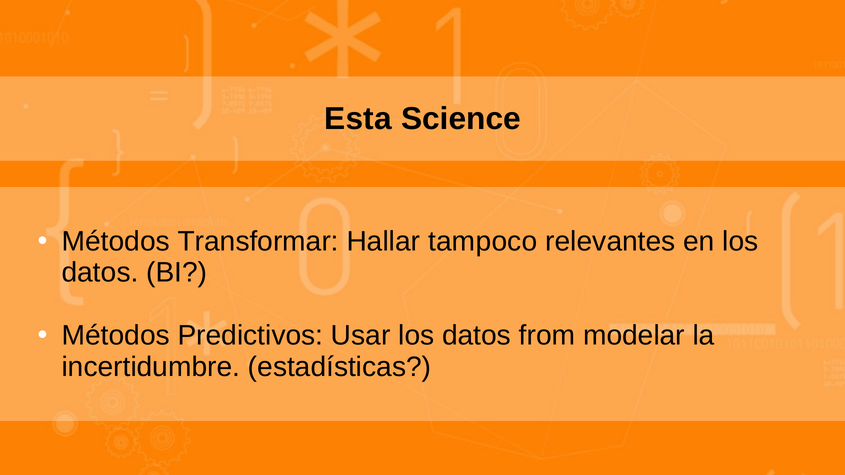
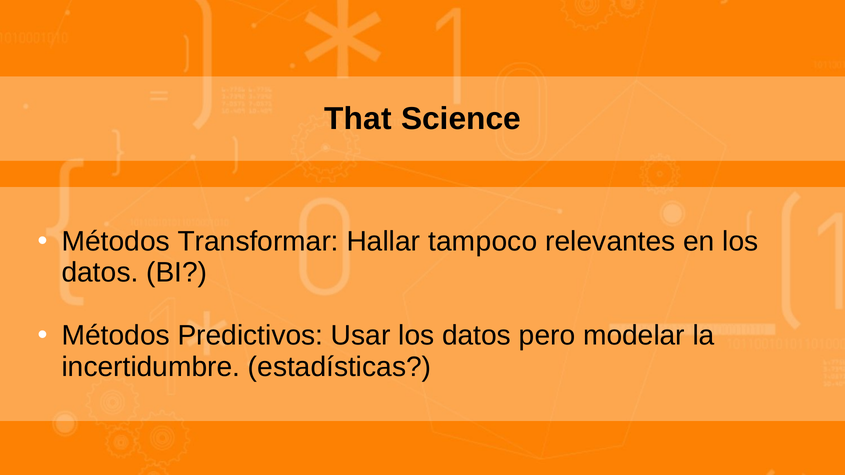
Esta: Esta -> That (358, 119)
from: from -> pero (547, 336)
